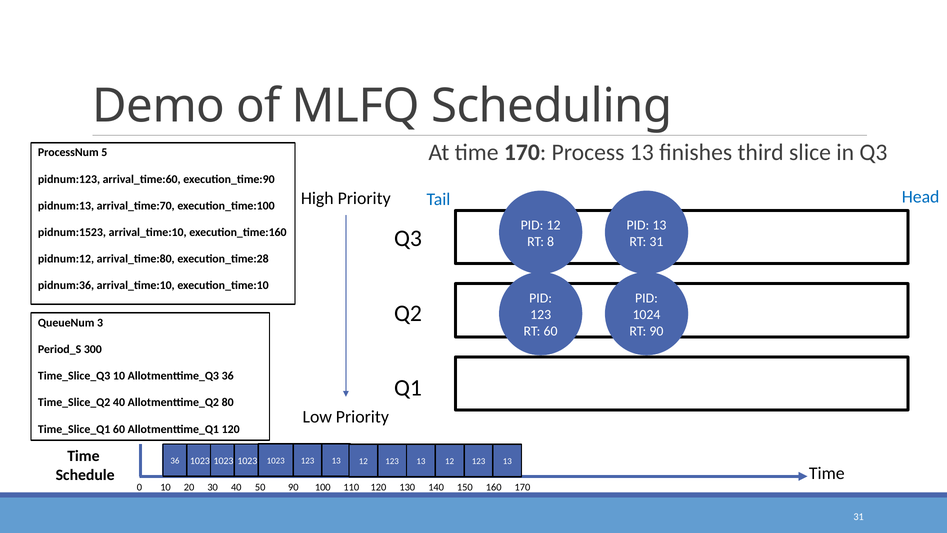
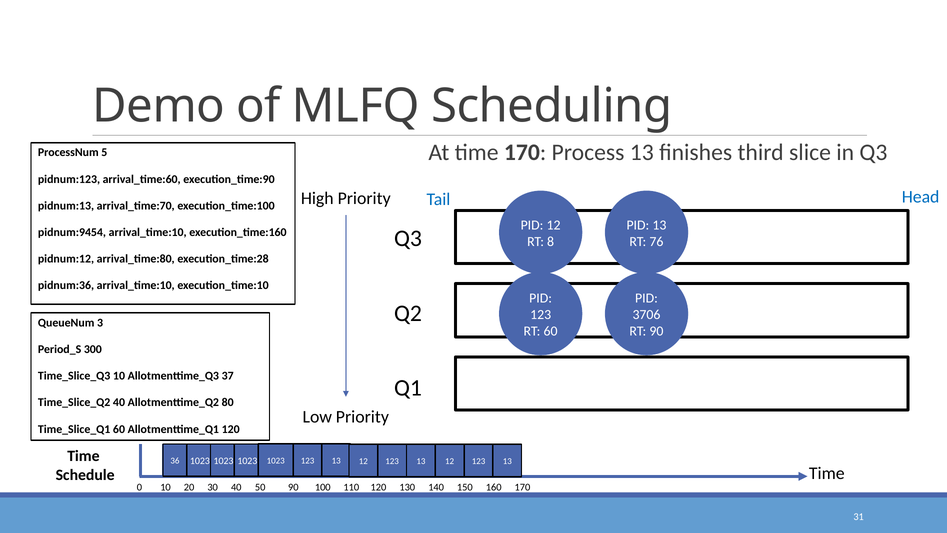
pidnum:1523: pidnum:1523 -> pidnum:9454 (72, 232)
RT 31: 31 -> 76 (656, 241)
1024: 1024 -> 3706 (646, 314)
Allotmenttime_Q3 36: 36 -> 37 (228, 376)
